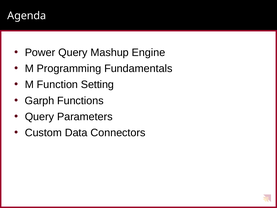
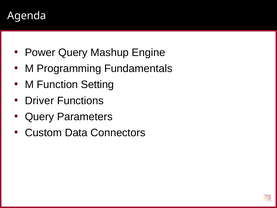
Garph: Garph -> Driver (39, 101)
